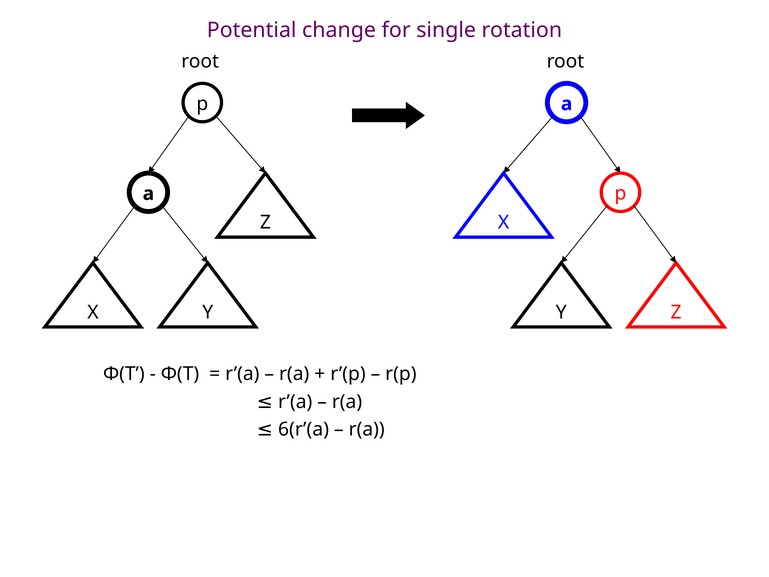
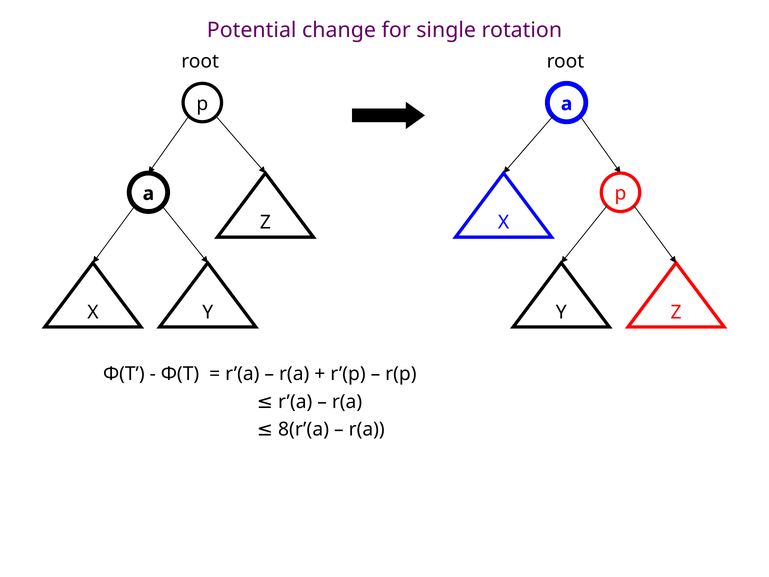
6(r’(a: 6(r’(a -> 8(r’(a (304, 429)
